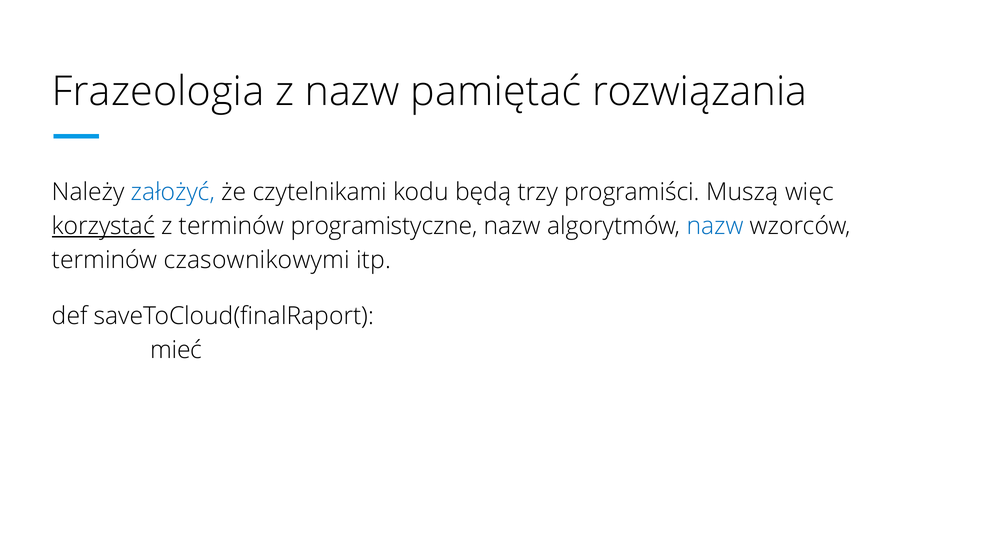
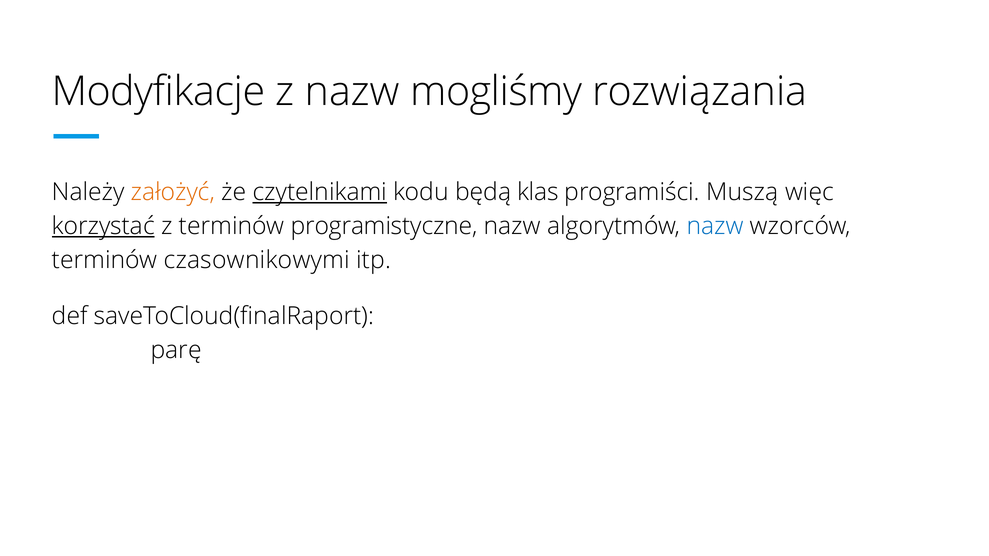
Frazeologia: Frazeologia -> Modyfikacje (158, 92)
pamiętać: pamiętać -> mogliśmy (496, 92)
założyć colour: blue -> orange (173, 192)
czytelnikami underline: none -> present (320, 192)
trzy: trzy -> klas (538, 192)
mieć: mieć -> parę (176, 350)
